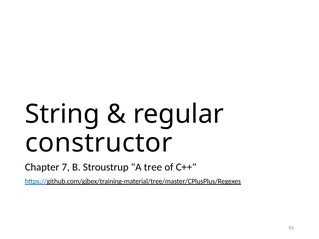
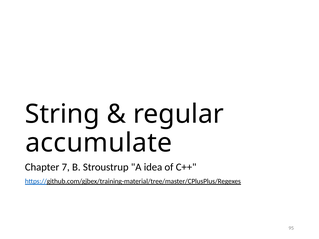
constructor: constructor -> accumulate (99, 143)
tree: tree -> idea (153, 167)
